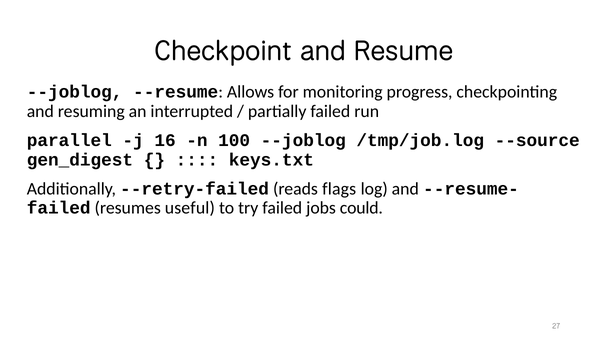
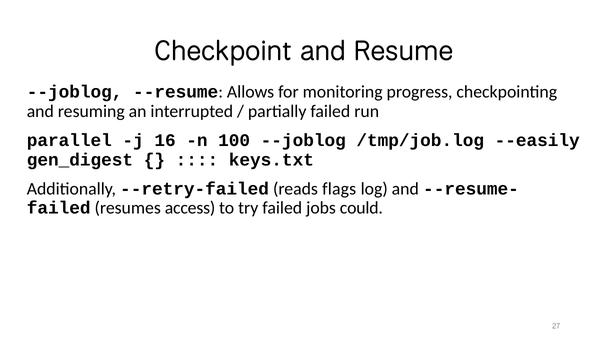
--source: --source -> --easily (537, 141)
useful: useful -> access (190, 208)
